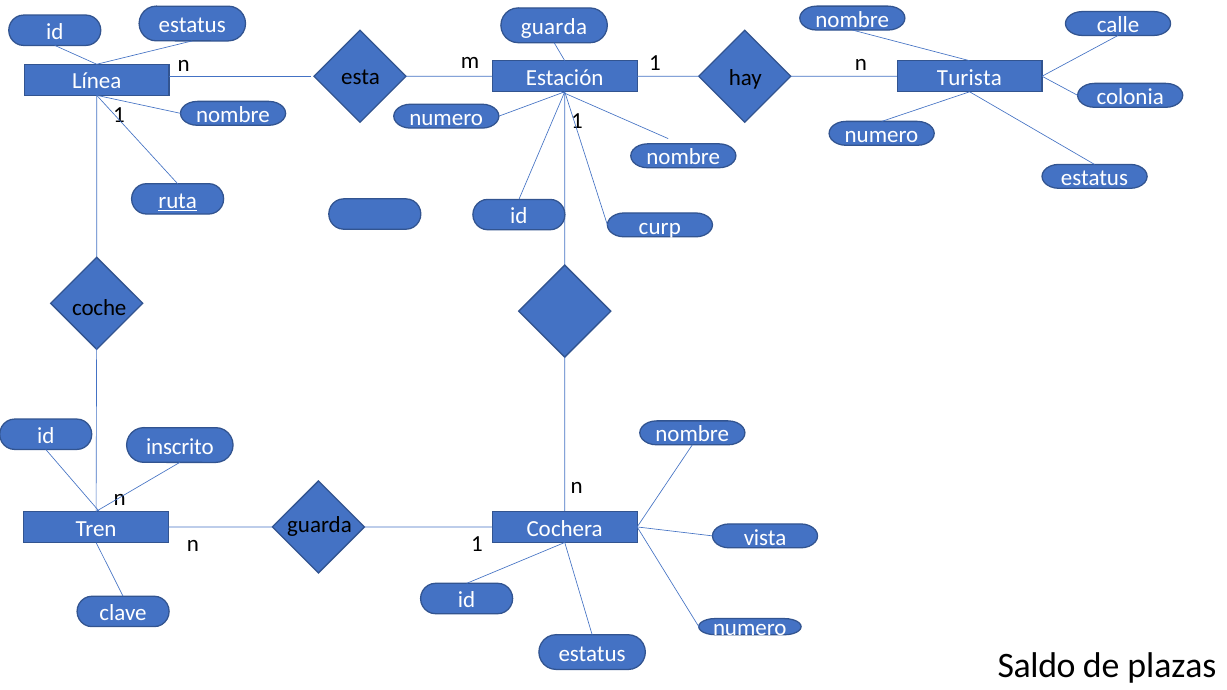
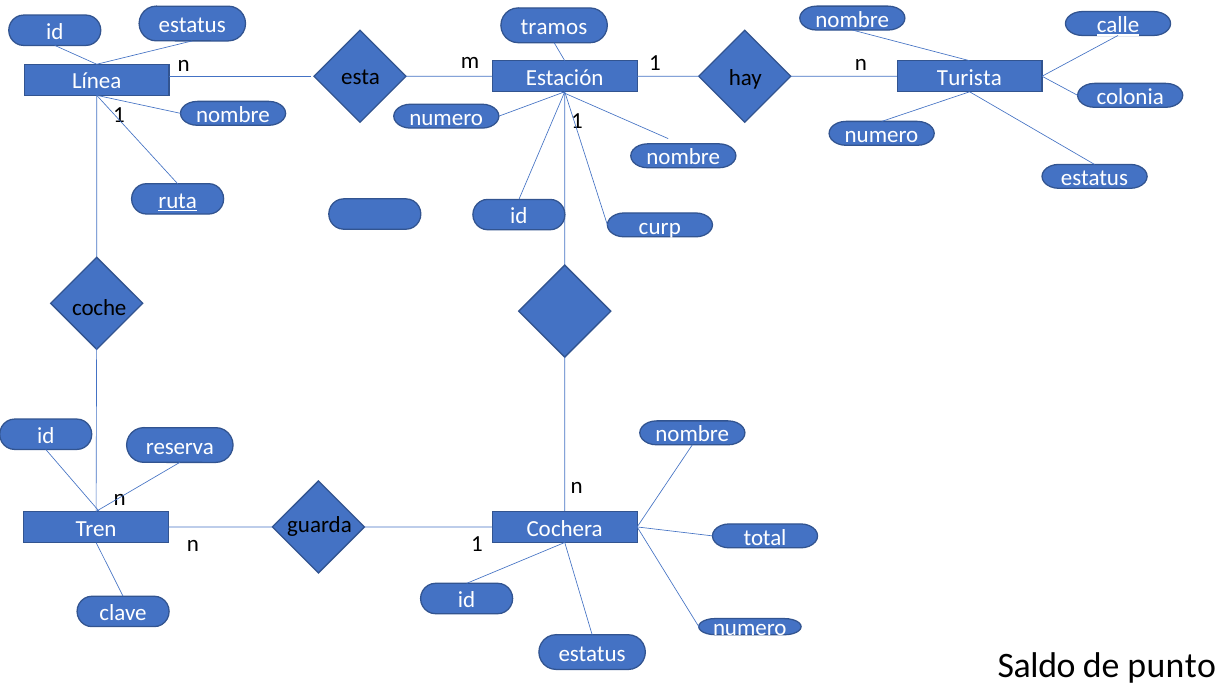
guarda: guarda -> tramos (554, 27)
calle underline: none -> present (1118, 25)
inscrito: inscrito -> reserva (180, 447)
vista: vista -> total (765, 538)
plazas: plazas -> punto (1172, 666)
